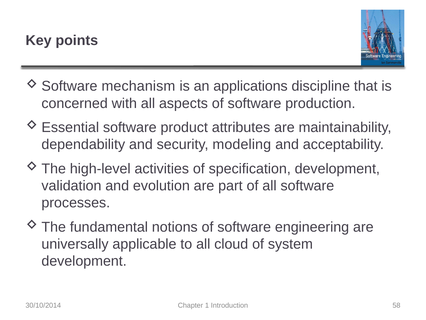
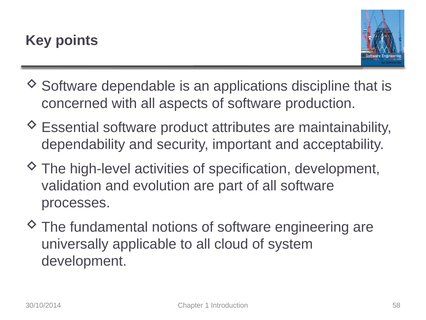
mechanism: mechanism -> dependable (138, 86)
modeling: modeling -> important (242, 144)
